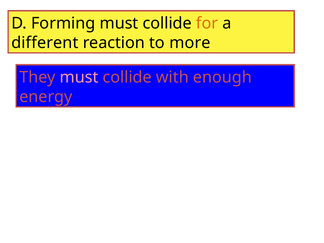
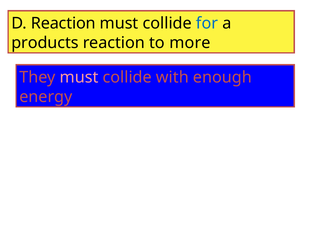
D Forming: Forming -> Reaction (63, 23)
for colour: orange -> blue (207, 23)
different: different -> products (45, 43)
